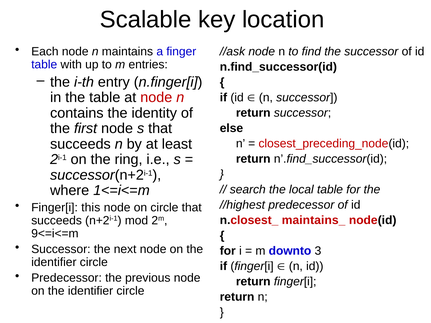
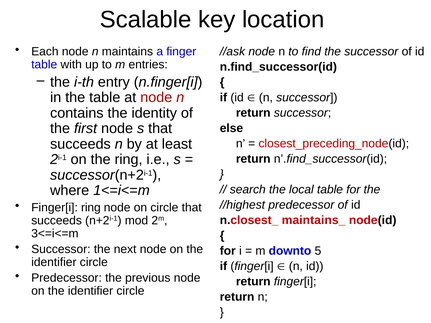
Finger[i this: this -> ring (91, 208)
9<=i<=m: 9<=i<=m -> 3<=i<=m (55, 234)
3: 3 -> 5 (318, 251)
